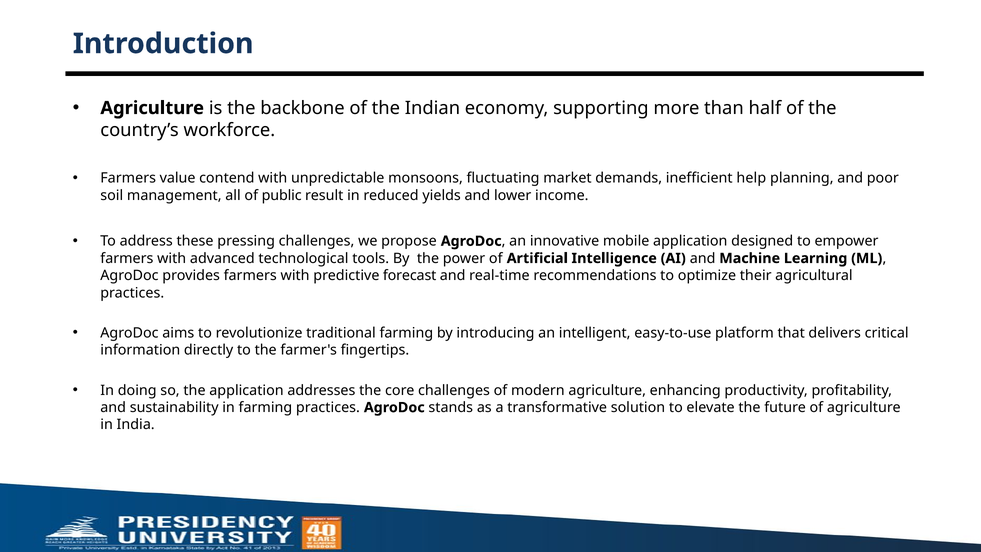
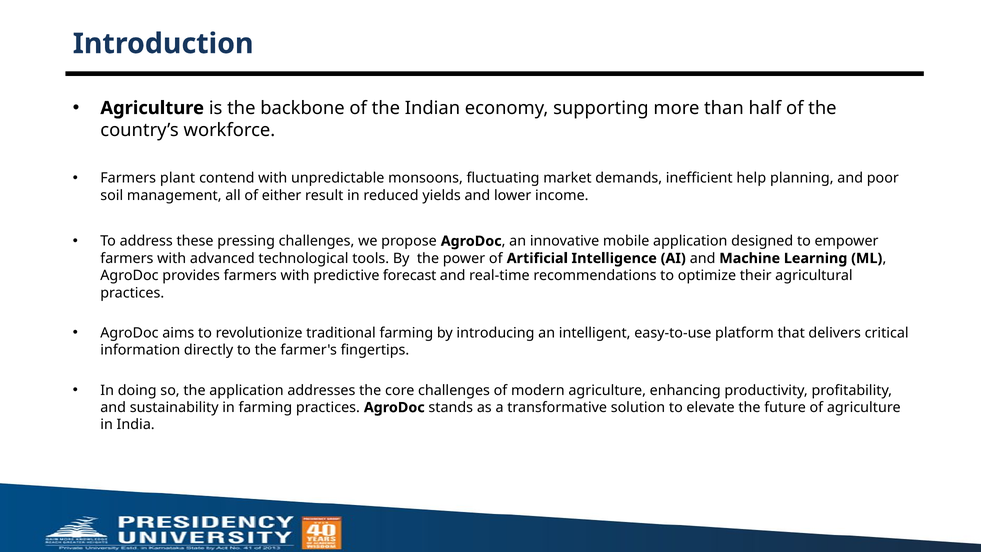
value: value -> plant (177, 178)
public: public -> either (282, 195)
